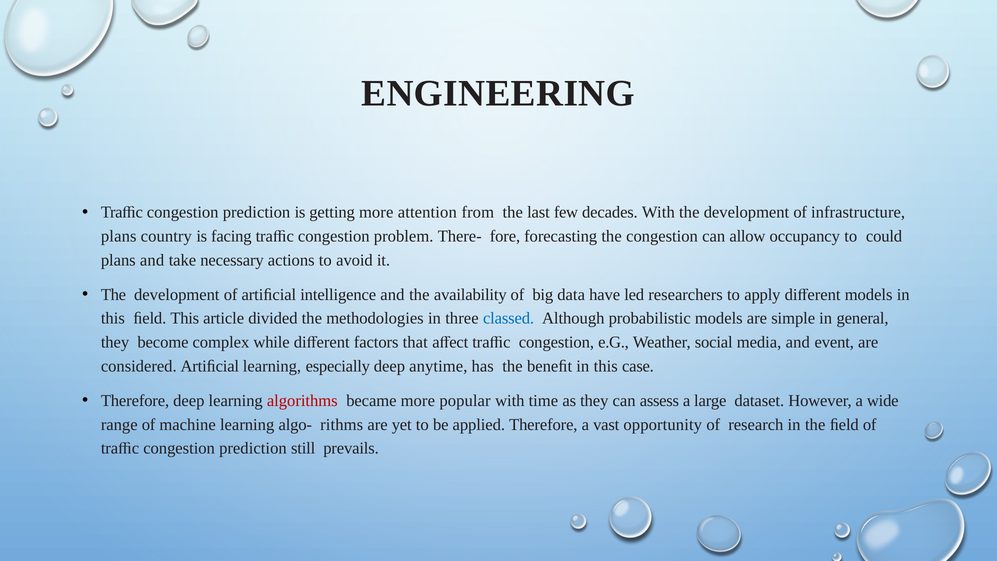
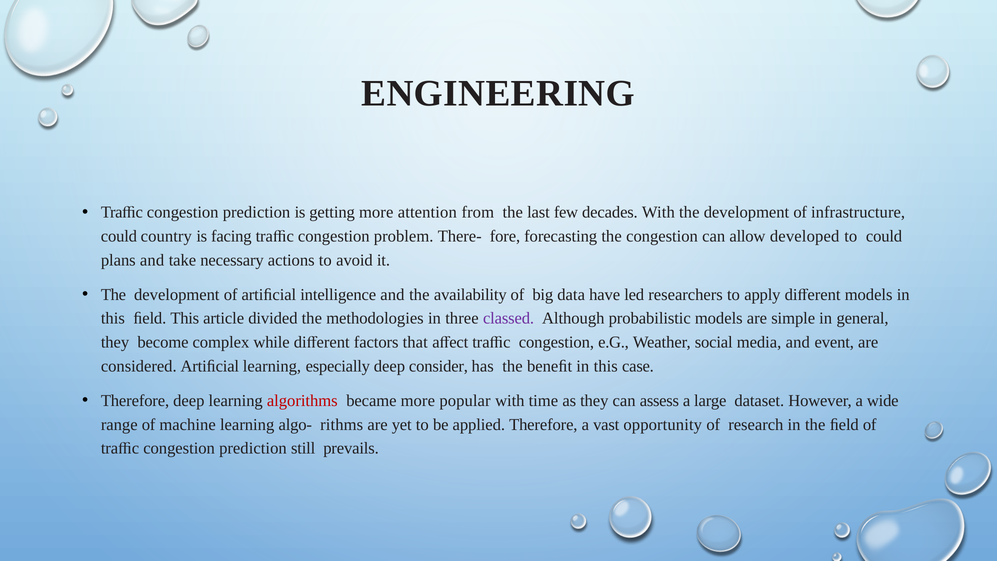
plans: plans -> could (119, 236)
occupancy: occupancy -> developed (805, 236)
classed colour: blue -> purple (509, 318)
anytime: anytime -> consider (438, 366)
